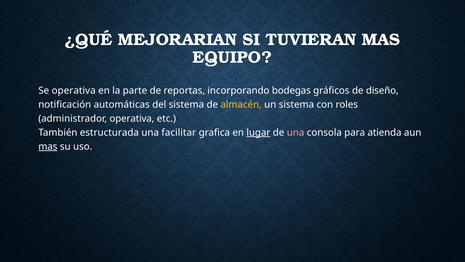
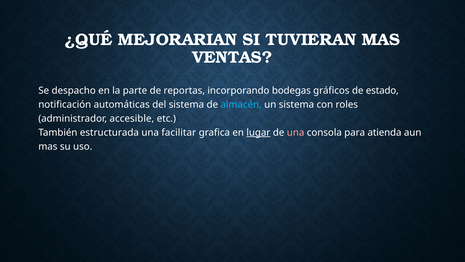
EQUIPO: EQUIPO -> VENTAS (232, 57)
Se operativa: operativa -> despacho (74, 90)
diseño: diseño -> estado (382, 90)
almacén colour: yellow -> light blue (241, 104)
administrador operativa: operativa -> accesible (132, 118)
mas underline: present -> none (48, 146)
